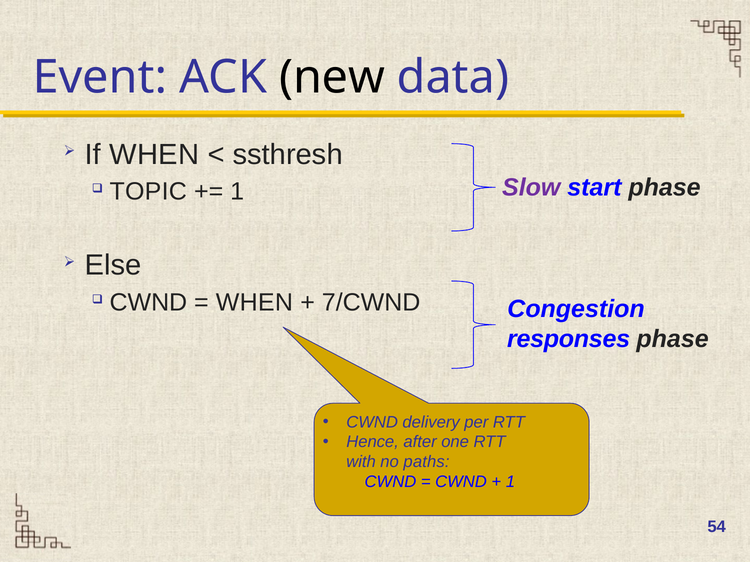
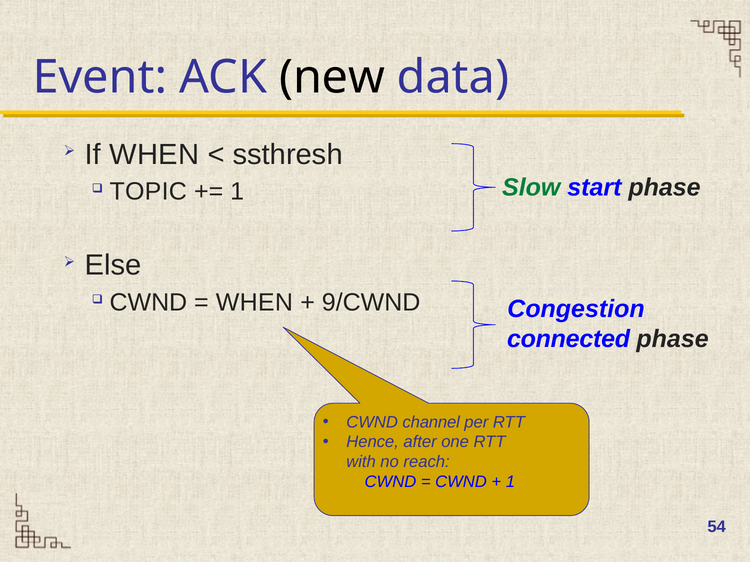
Slow colour: purple -> green (531, 188)
7/CWND: 7/CWND -> 9/CWND (371, 303)
responses: responses -> connected (569, 339)
delivery: delivery -> channel (431, 422)
paths: paths -> reach (427, 462)
